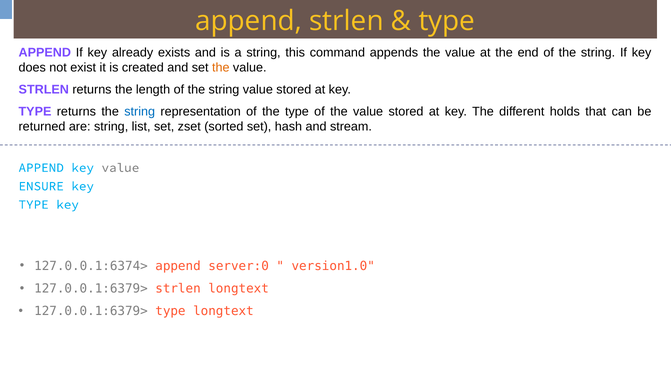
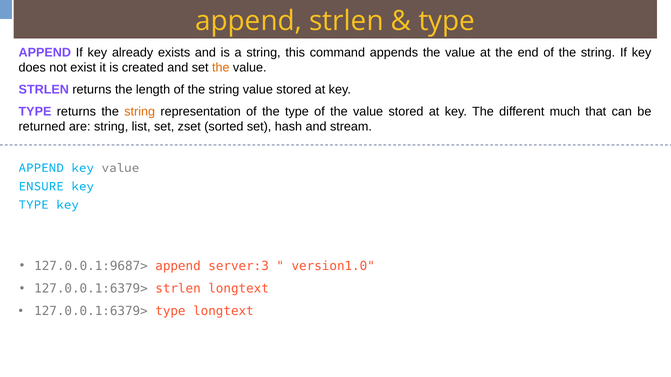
string colour: blue -> orange (140, 112)
holds: holds -> much (565, 112)
127.0.0.1:6374>: 127.0.0.1:6374> -> 127.0.0.1:9687> (91, 266)
server:0: server:0 -> server:3 (239, 266)
